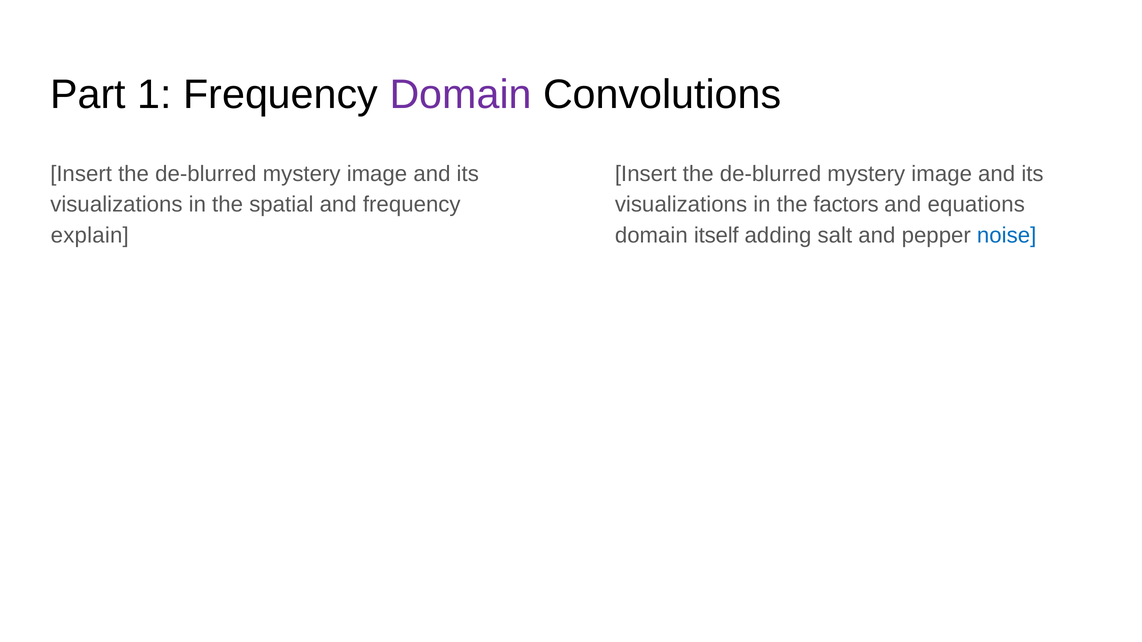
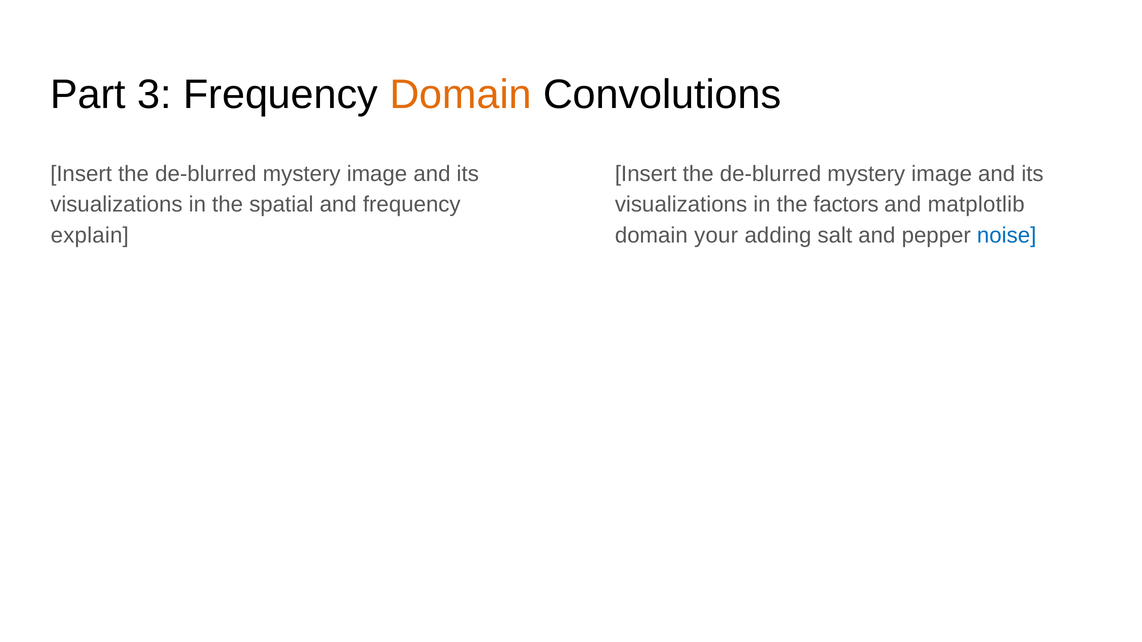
1: 1 -> 3 (155, 95)
Domain colour: purple -> orange (461, 95)
equations: equations -> matplotlib (976, 205)
itself: itself -> your (716, 235)
